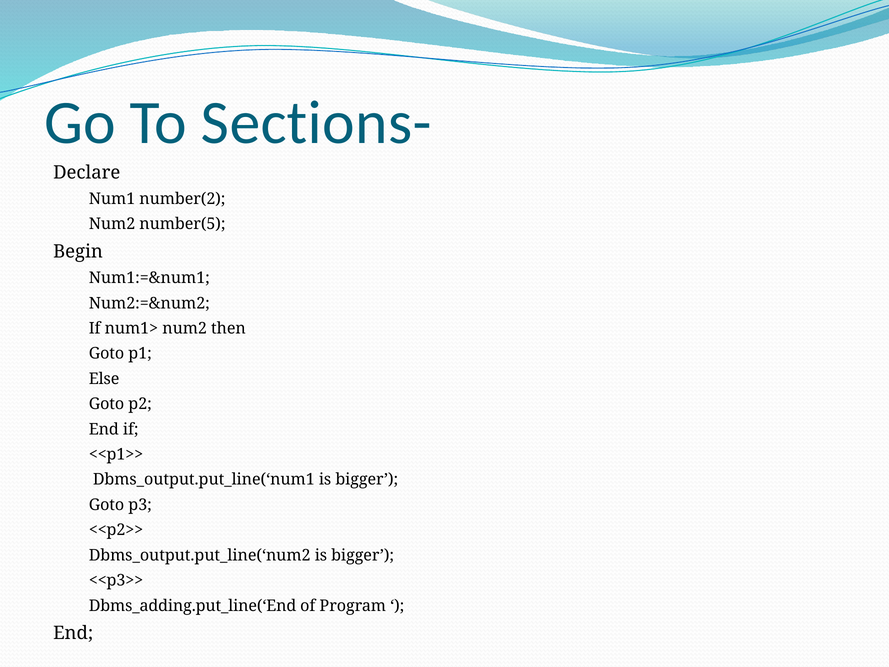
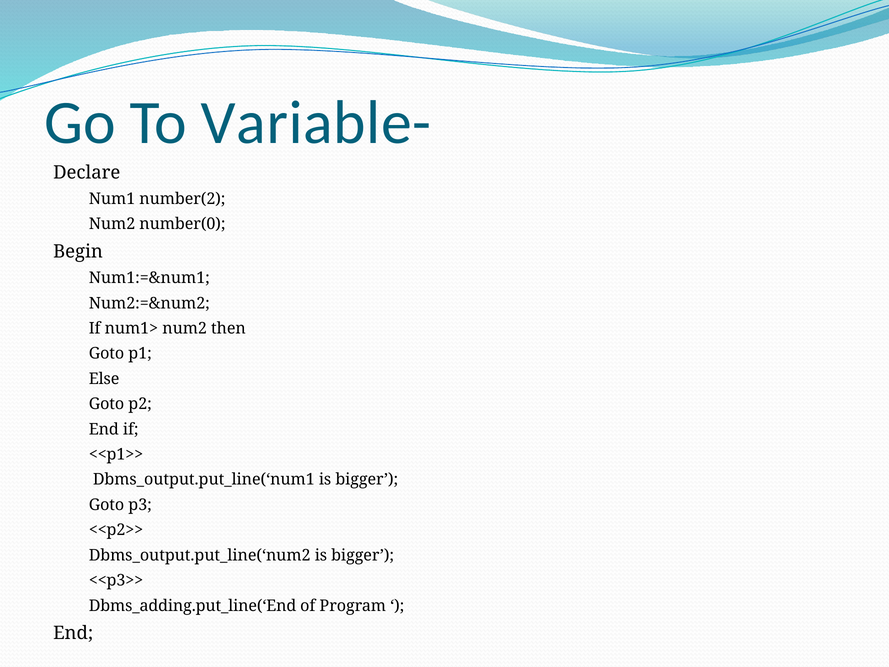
Sections-: Sections- -> Variable- (316, 123)
number(5: number(5 -> number(0 (182, 224)
